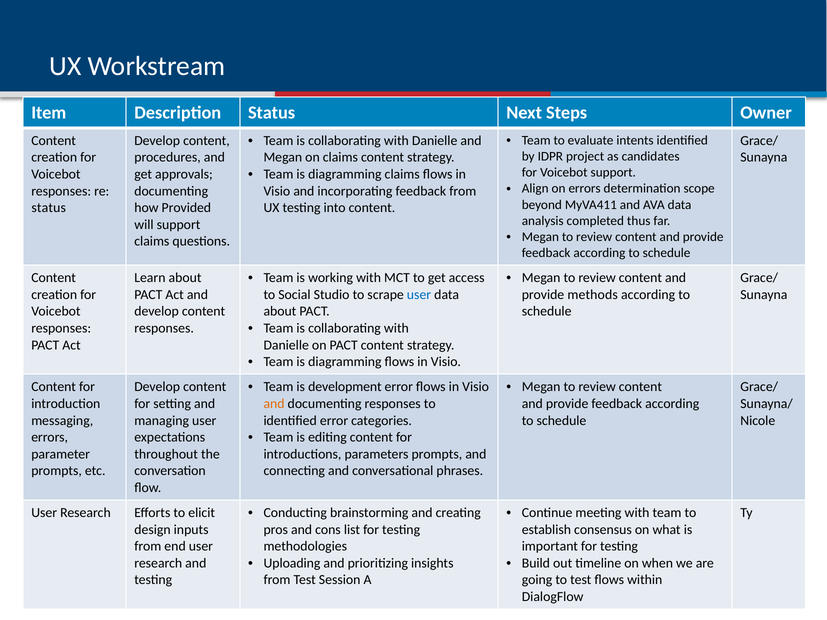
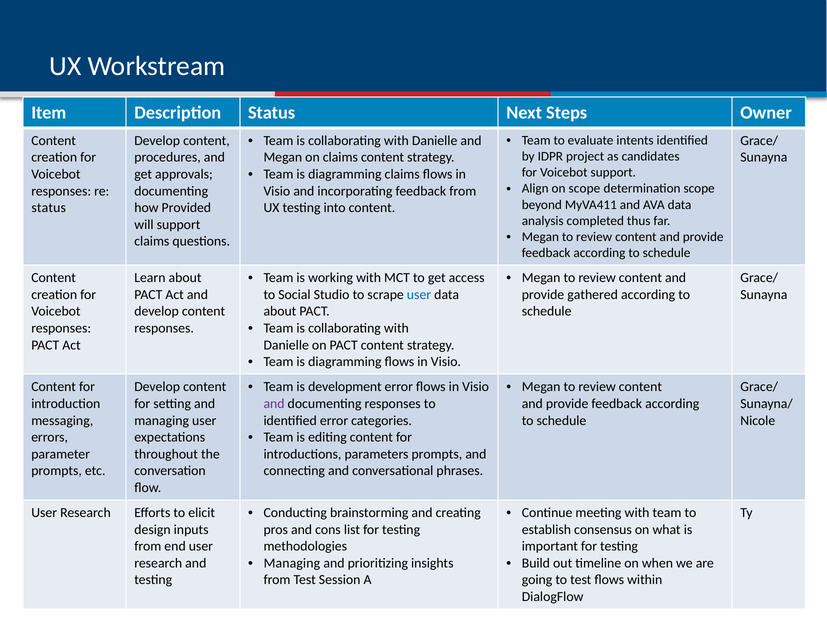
on errors: errors -> scope (584, 189)
methods: methods -> gathered (593, 295)
and colour: orange -> purple (274, 404)
Uploading: Uploading -> Managing (292, 563)
